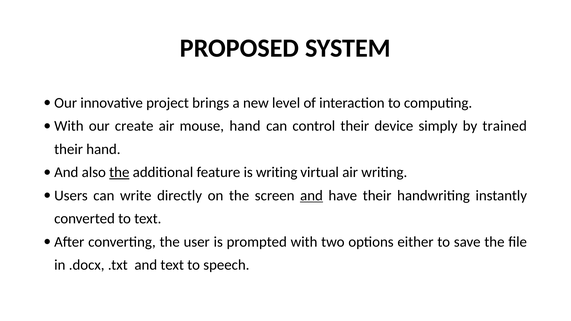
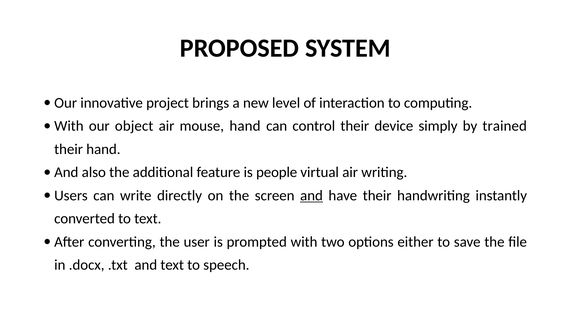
create: create -> object (134, 126)
the underline: present -> none (119, 172)
is writing: writing -> people (277, 172)
